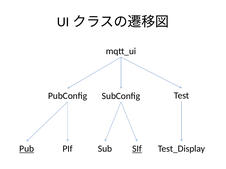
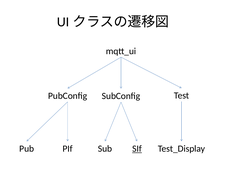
Pub underline: present -> none (27, 149)
